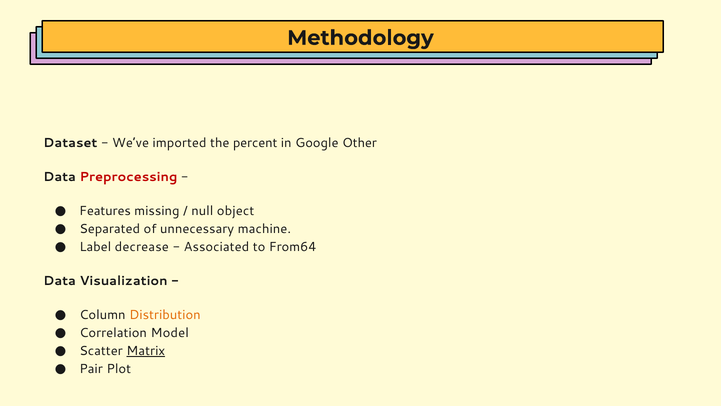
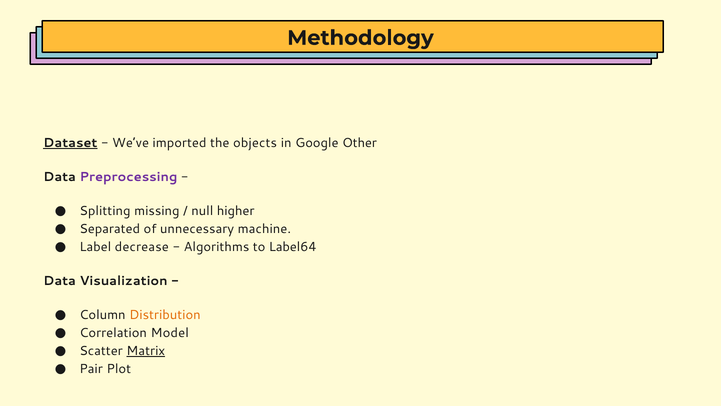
Dataset underline: none -> present (70, 143)
percent: percent -> objects (255, 143)
Preprocessing colour: red -> purple (129, 177)
Features: Features -> Splitting (105, 211)
object: object -> higher (236, 211)
Associated: Associated -> Algorithms (217, 247)
From64: From64 -> Label64 (293, 247)
